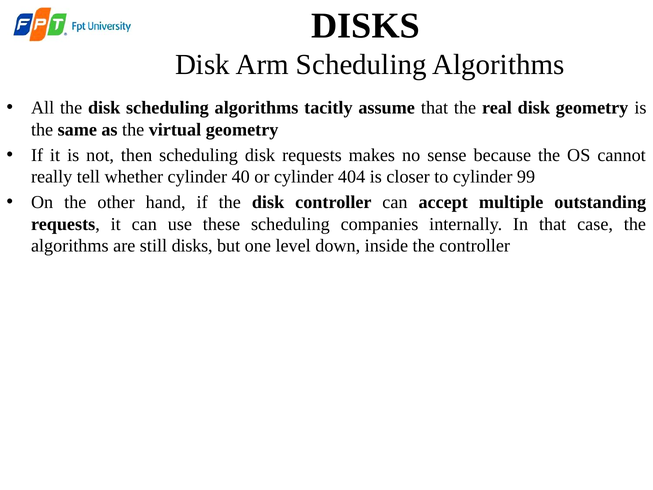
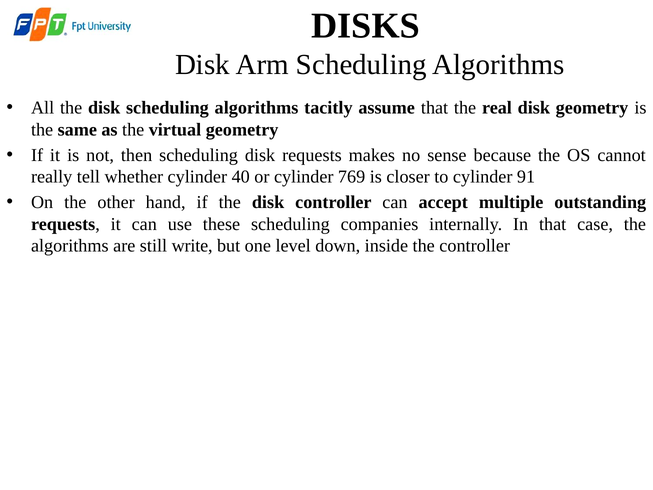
404: 404 -> 769 (352, 177)
99: 99 -> 91 (526, 177)
still disks: disks -> write (192, 246)
